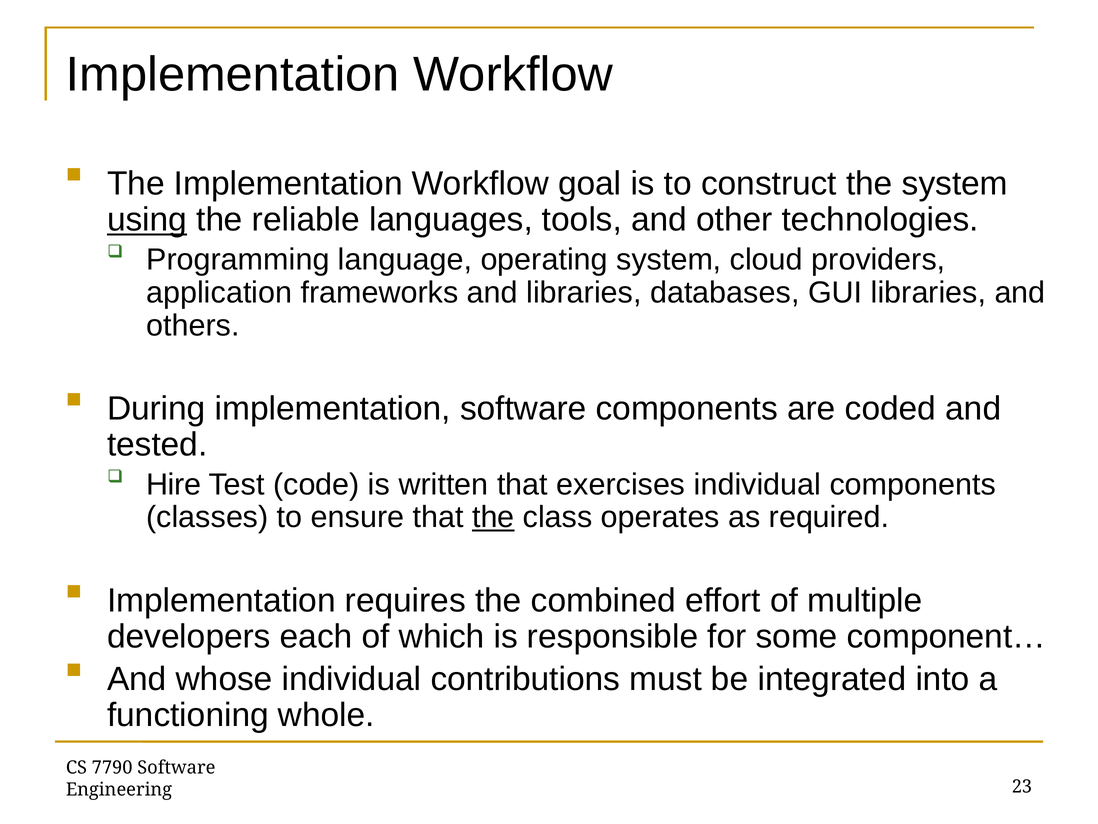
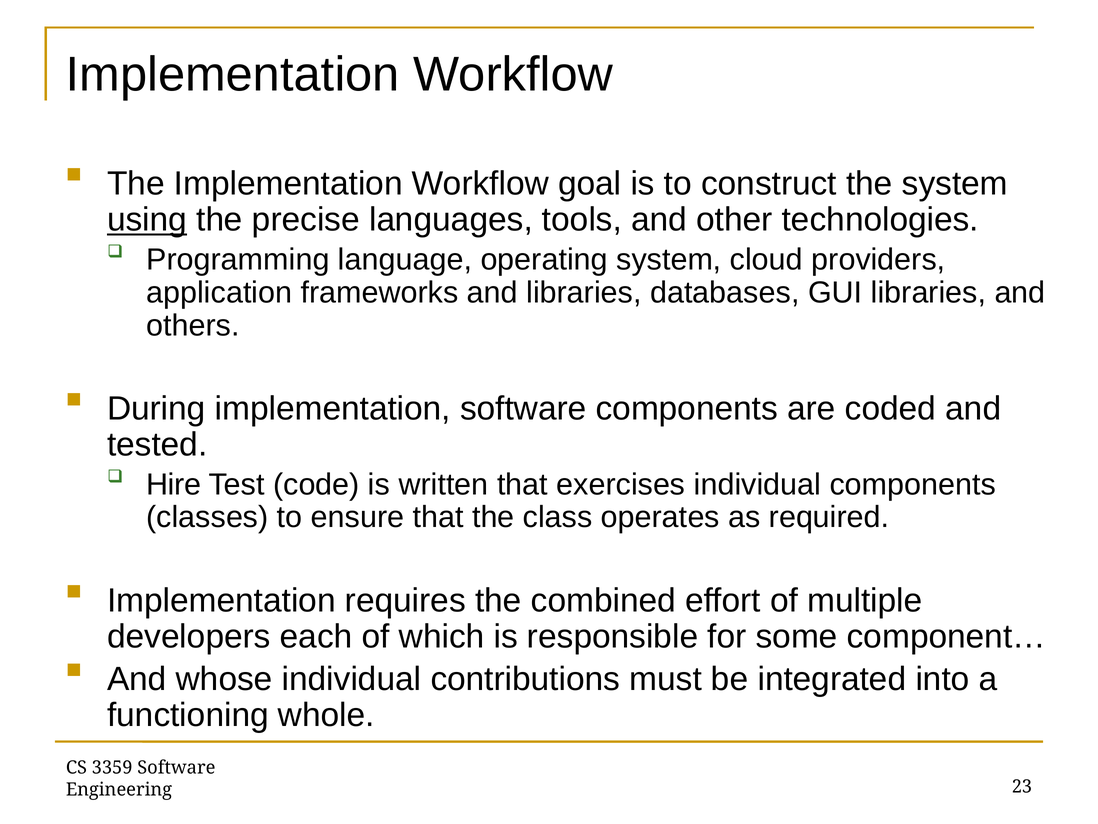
reliable: reliable -> precise (306, 220)
the underline: present -> none (493, 517)
7790: 7790 -> 3359 (112, 767)
